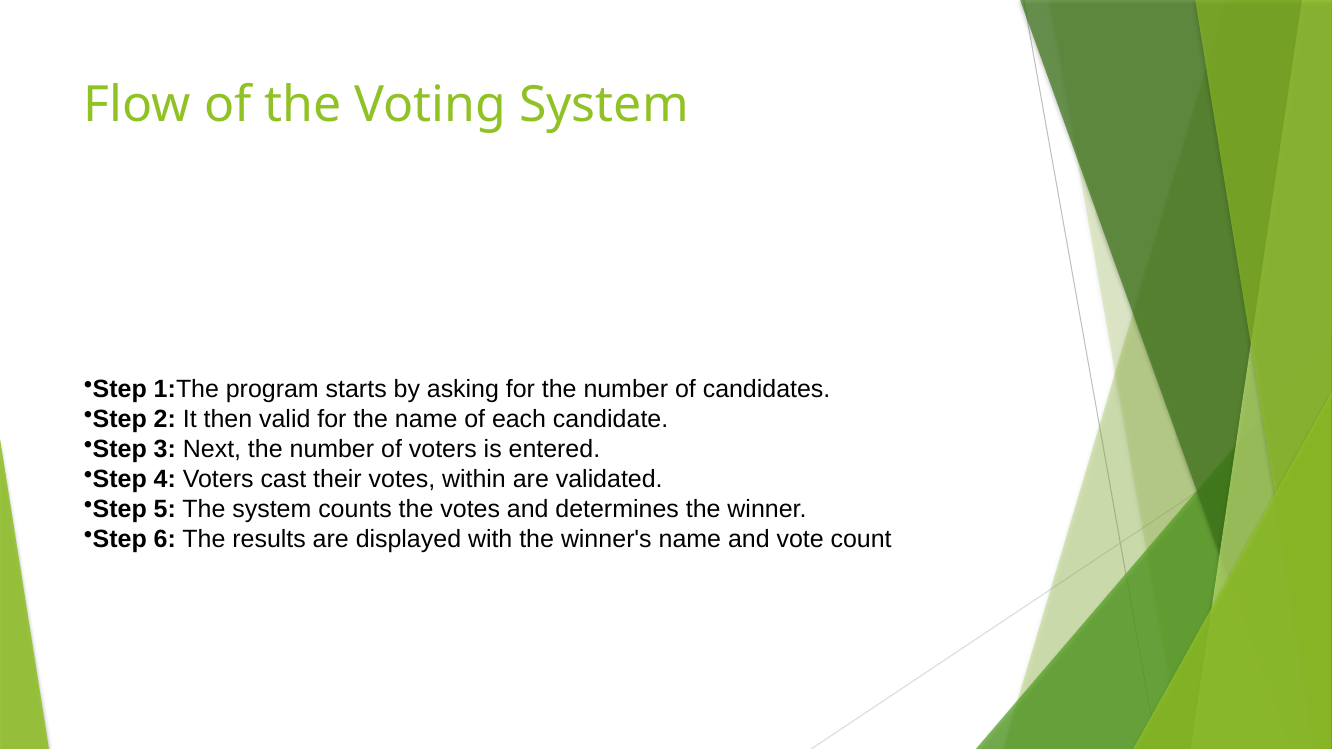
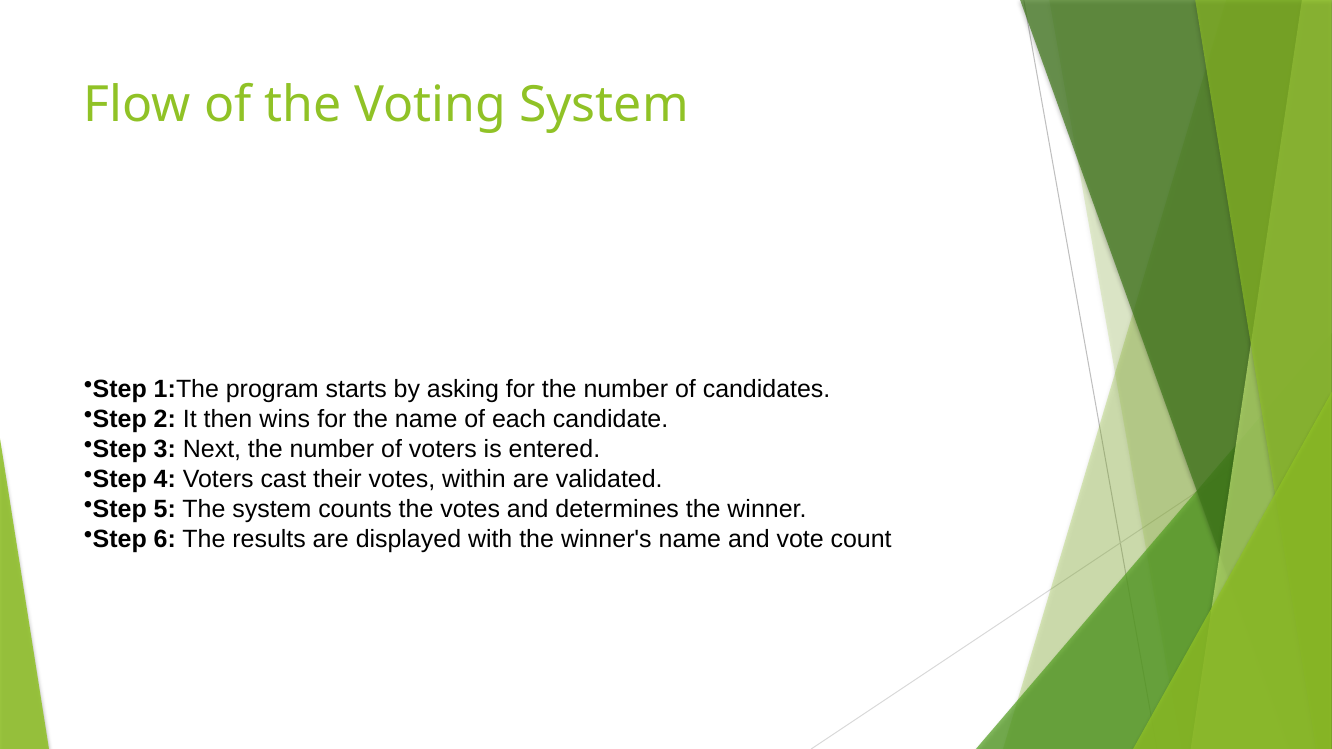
valid: valid -> wins (285, 420)
